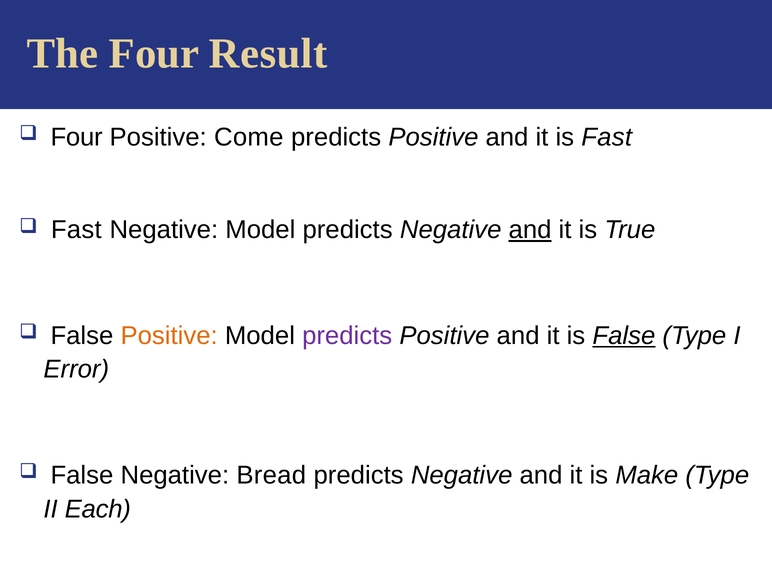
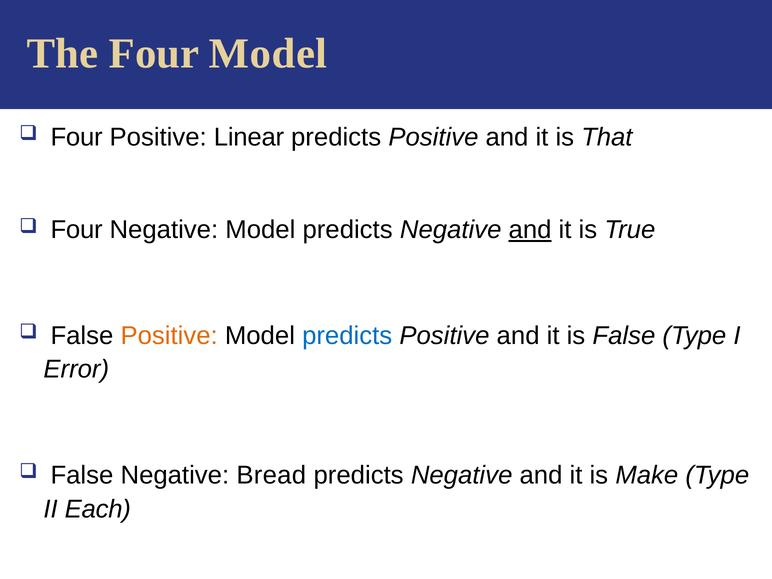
Four Result: Result -> Model (268, 54)
Come: Come -> Linear (249, 137)
is Fast: Fast -> That (607, 137)
Fast: Fast -> Four (77, 230)
predicts colour: purple -> blue (347, 336)
False underline: present -> none (624, 336)
